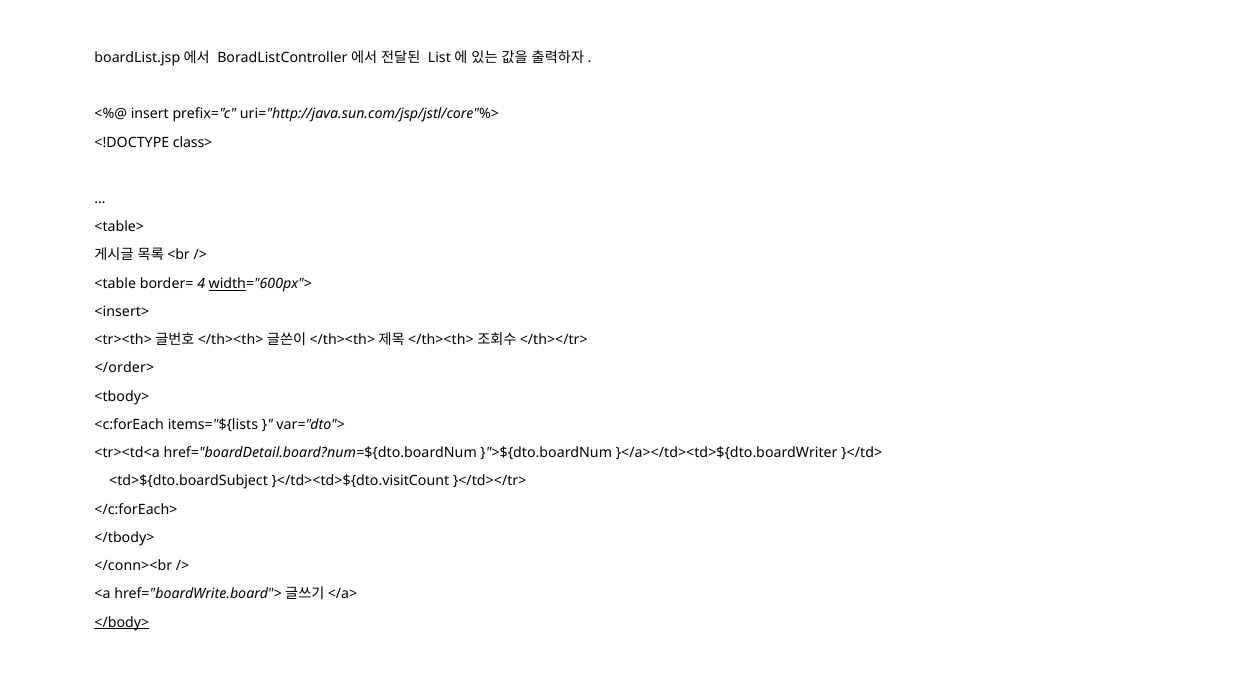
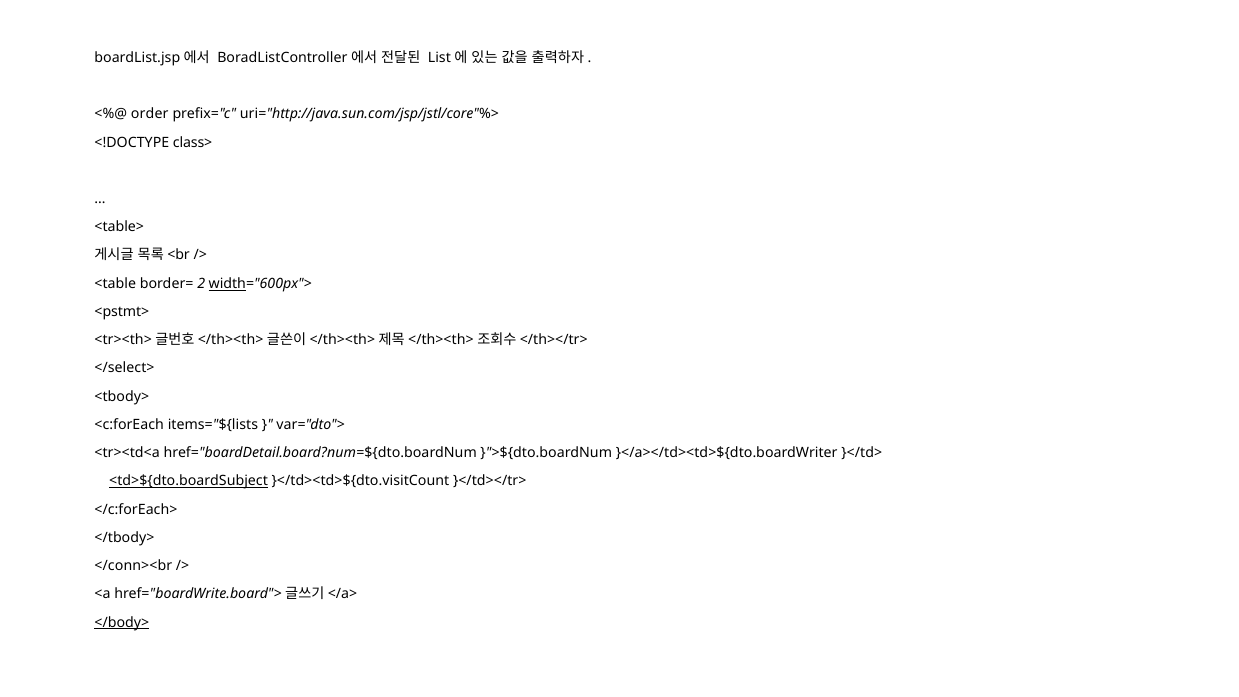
insert: insert -> order (150, 114)
4: 4 -> 2 (201, 284)
<insert>: <insert> -> <pstmt> (122, 312)
</order>: </order> -> </select> (125, 368)
<td>${dto.boardSubject underline: none -> present (189, 481)
